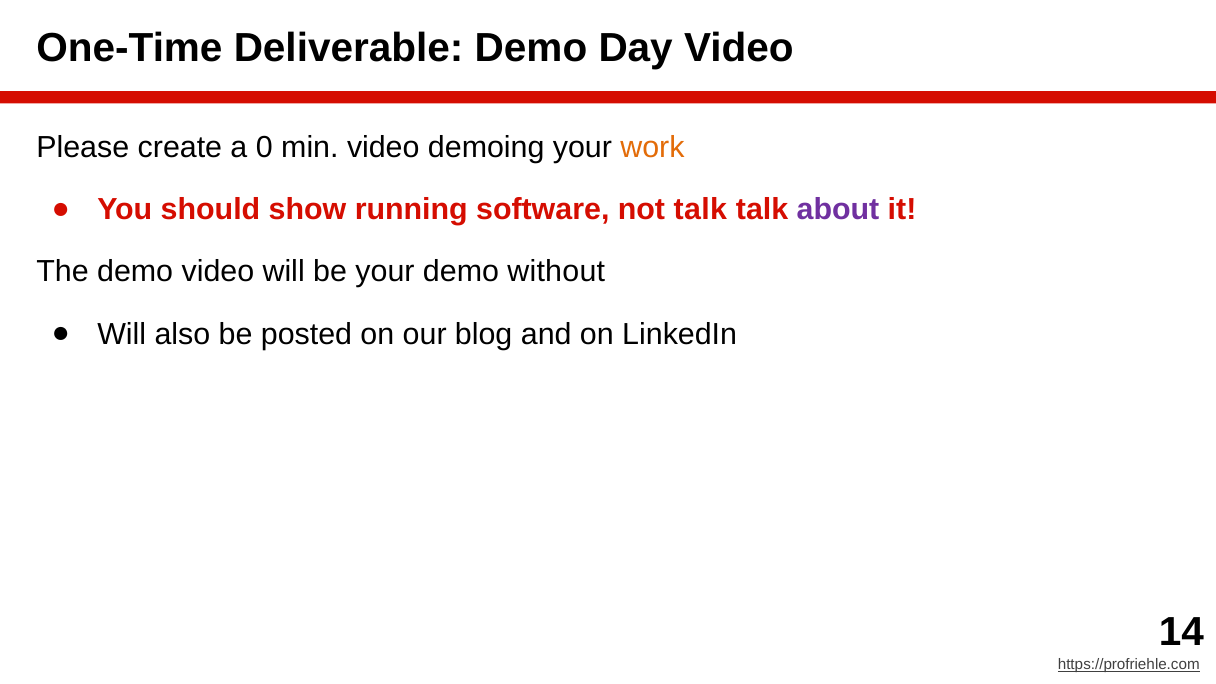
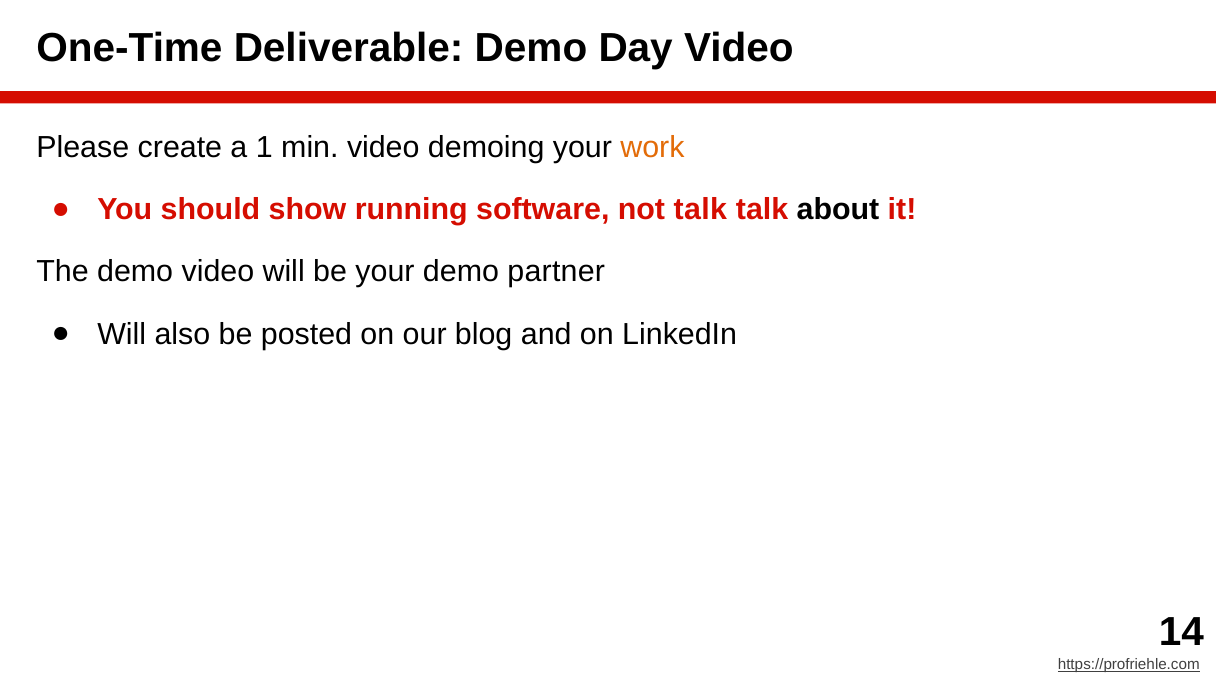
0: 0 -> 1 (264, 147)
about colour: purple -> black (838, 210)
without: without -> partner (556, 272)
